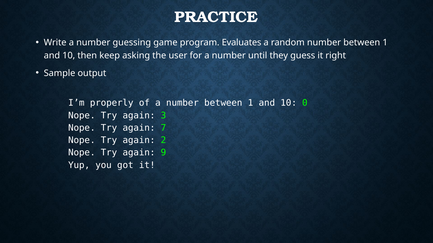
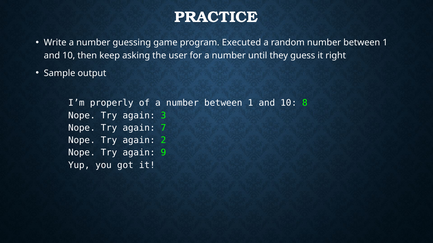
Evaluates: Evaluates -> Executed (241, 43)
0: 0 -> 8 (305, 103)
